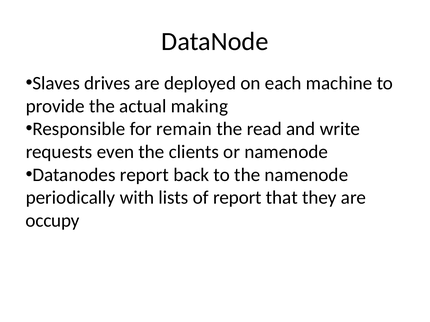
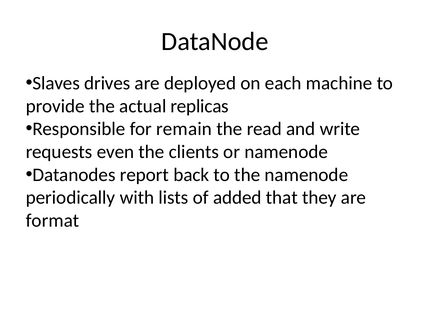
making: making -> replicas (200, 106)
of report: report -> added (237, 198)
occupy: occupy -> format (53, 221)
